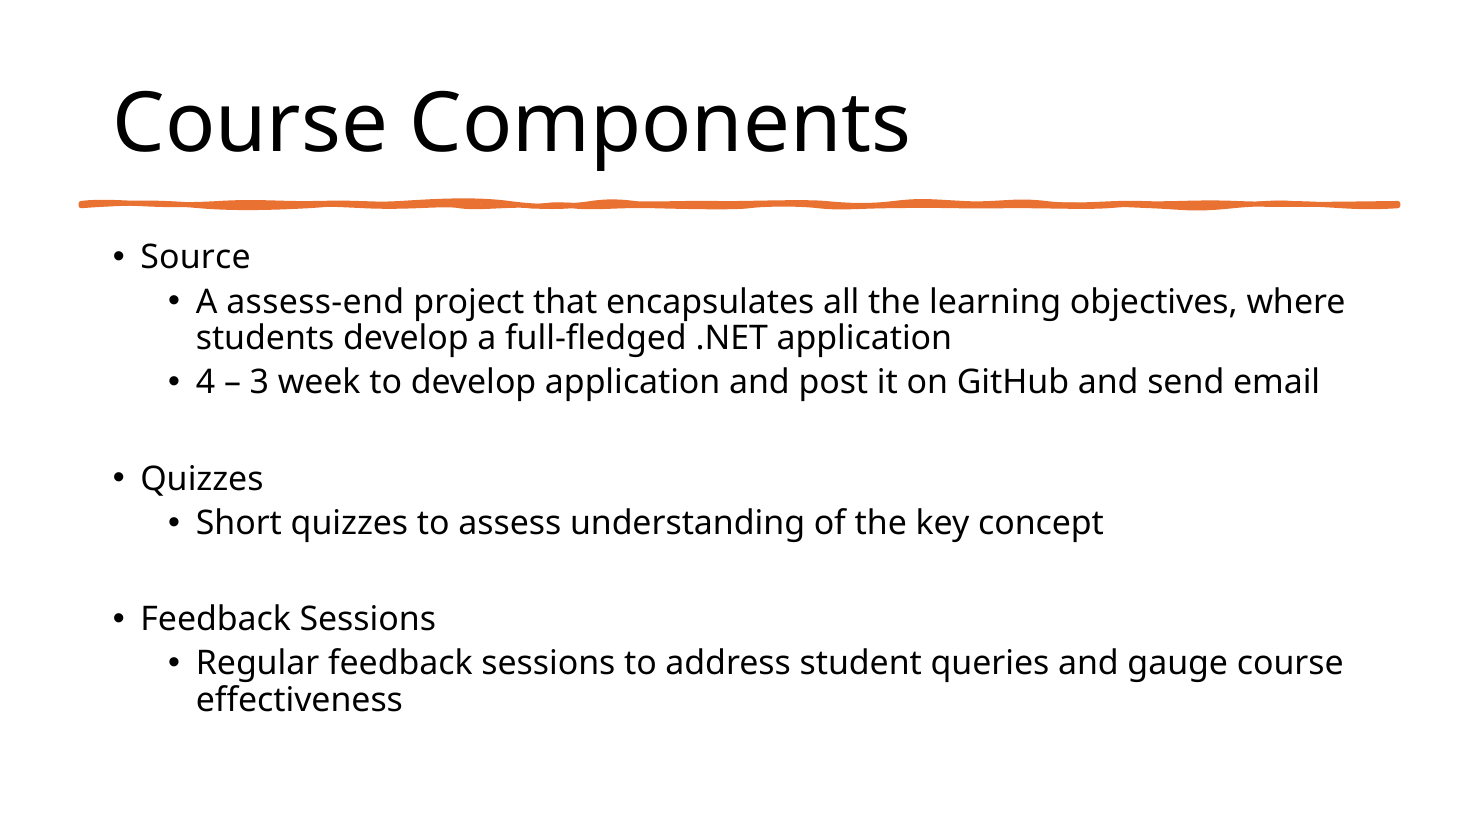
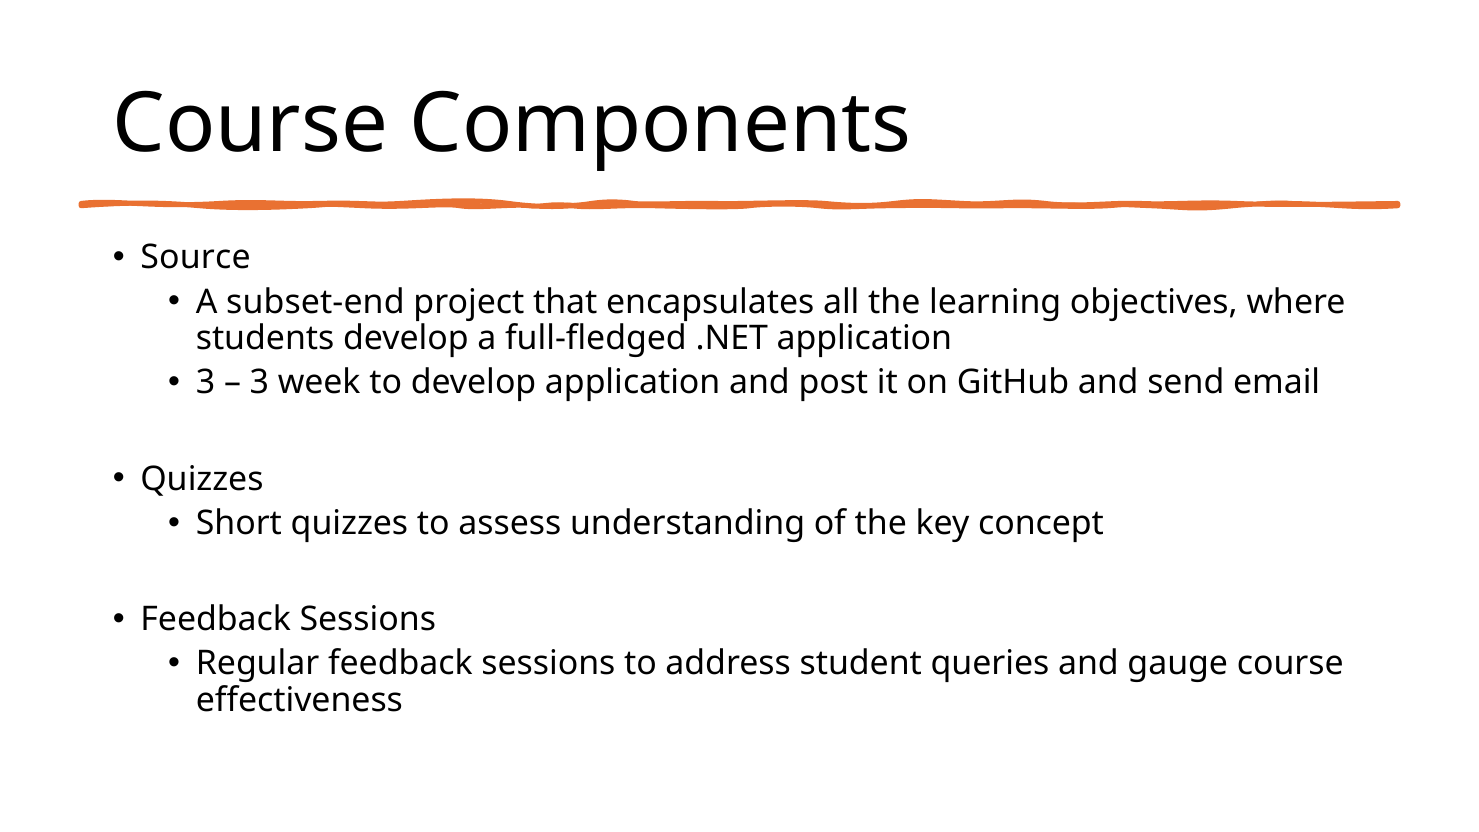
assess-end: assess-end -> subset-end (315, 302)
4: 4 -> 3 (206, 383)
